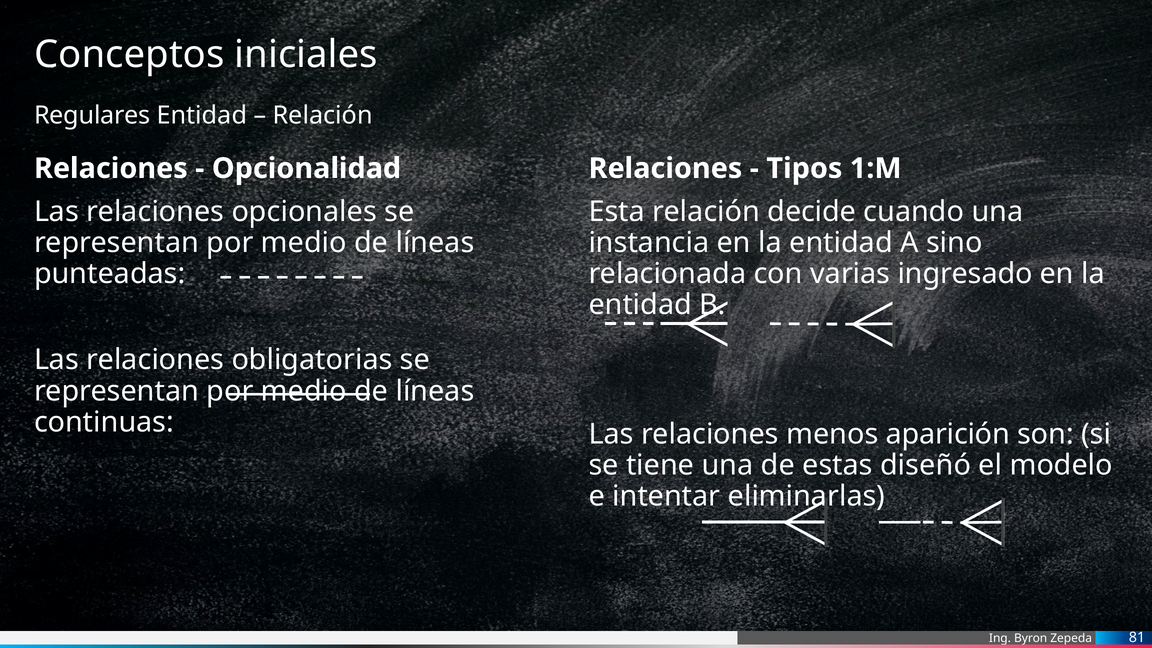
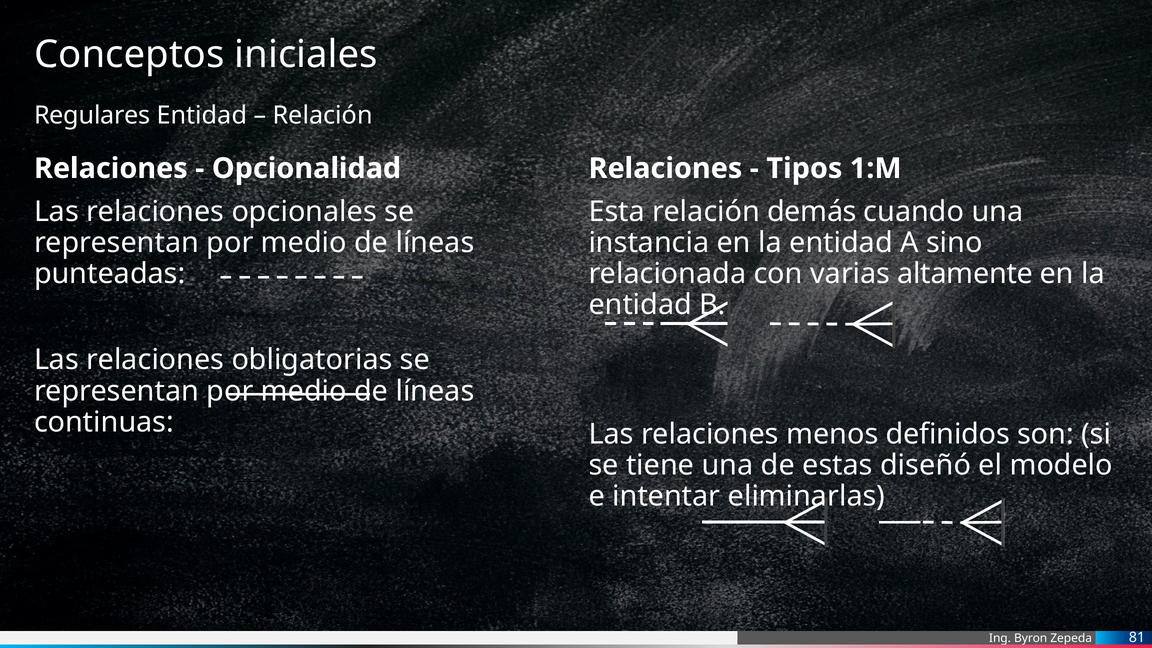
decide: decide -> demás (812, 212)
ingresado: ingresado -> altamente (965, 274)
aparición: aparición -> definidos (948, 434)
